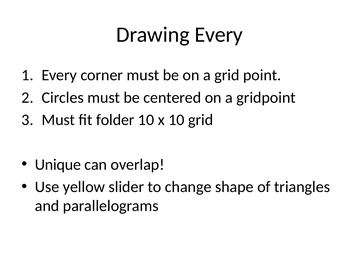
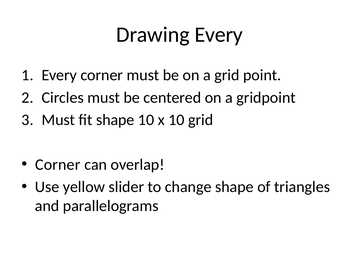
fit folder: folder -> shape (115, 120)
Unique: Unique -> Corner (58, 165)
